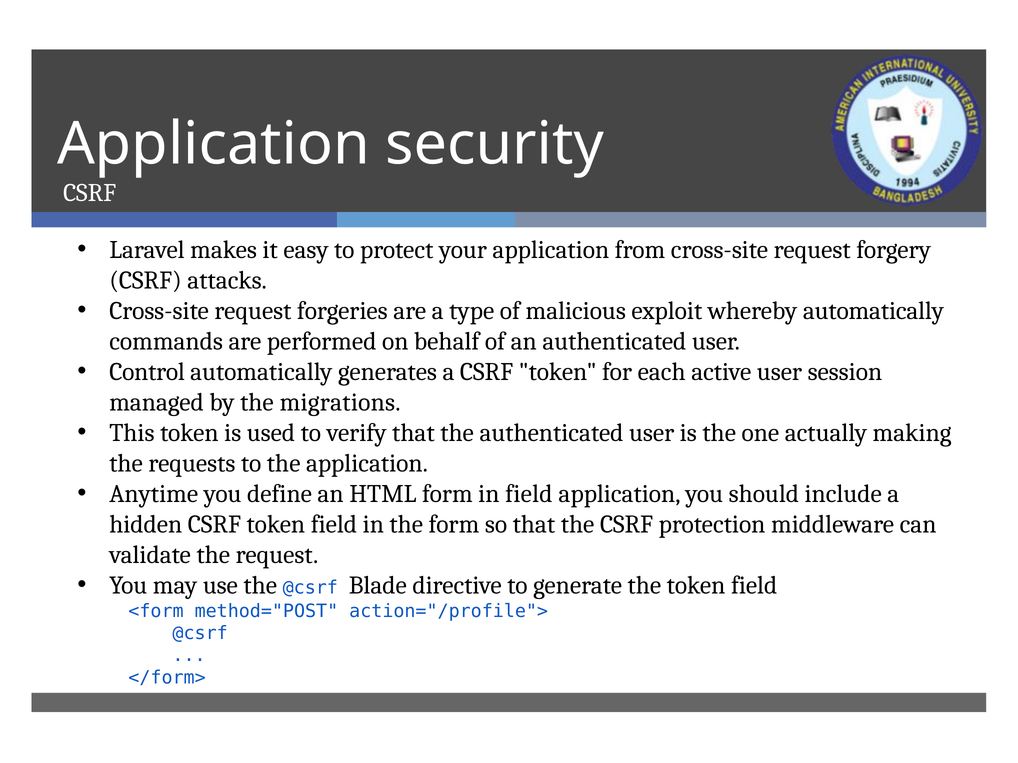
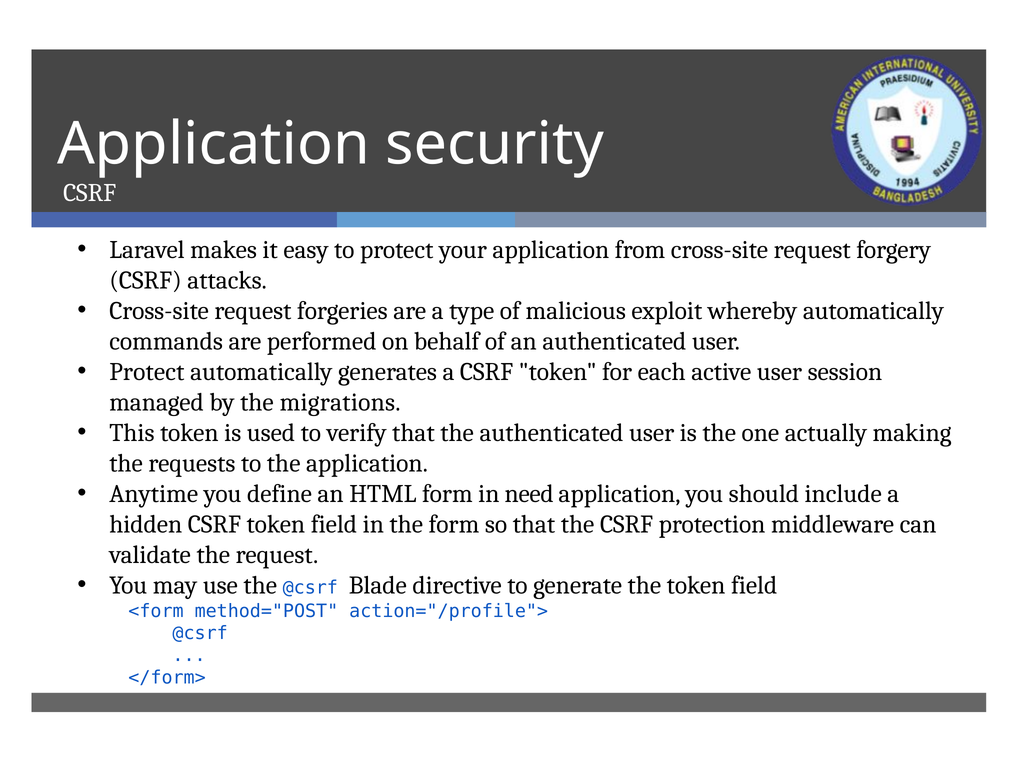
Control: Control -> Protect (147, 372)
in field: field -> need (529, 494)
